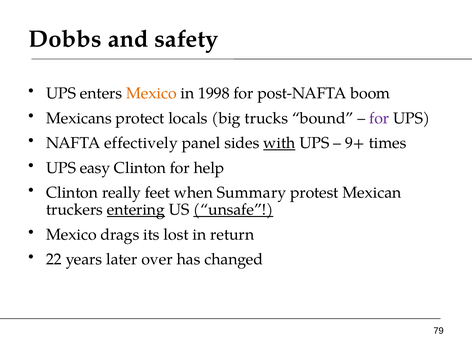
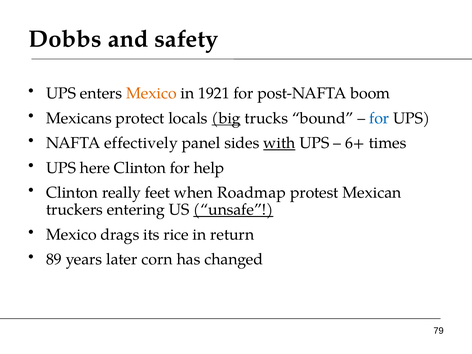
1998: 1998 -> 1921 (214, 93)
big underline: none -> present (226, 118)
for colour: purple -> blue (379, 118)
9+: 9+ -> 6+ (355, 143)
easy: easy -> here (95, 168)
Summary: Summary -> Roadmap (251, 193)
entering underline: present -> none (136, 210)
lost: lost -> rice (176, 235)
22: 22 -> 89 (54, 259)
over: over -> corn (157, 259)
